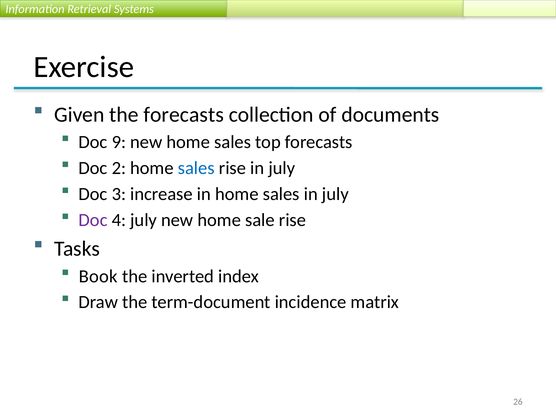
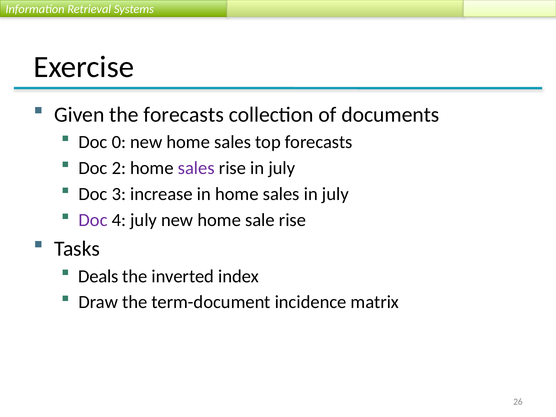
9: 9 -> 0 (119, 142)
sales colour: blue -> purple (196, 168)
Book: Book -> Deals (98, 276)
